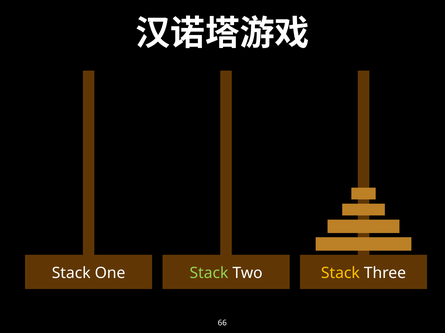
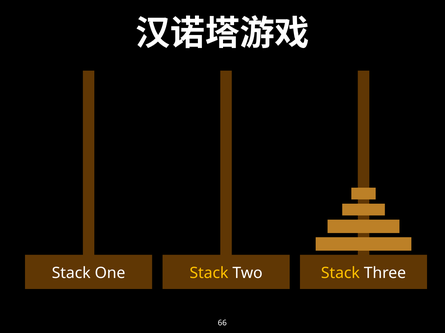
Stack colour: light green -> yellow (209, 274)
